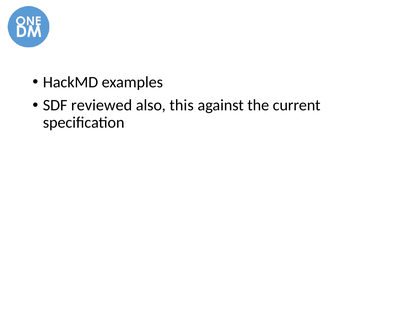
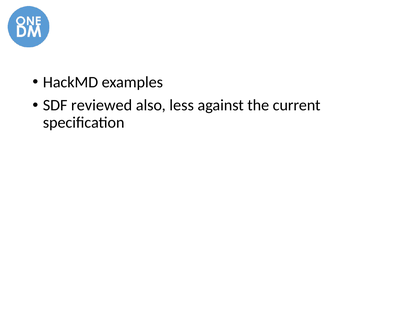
this: this -> less (182, 106)
